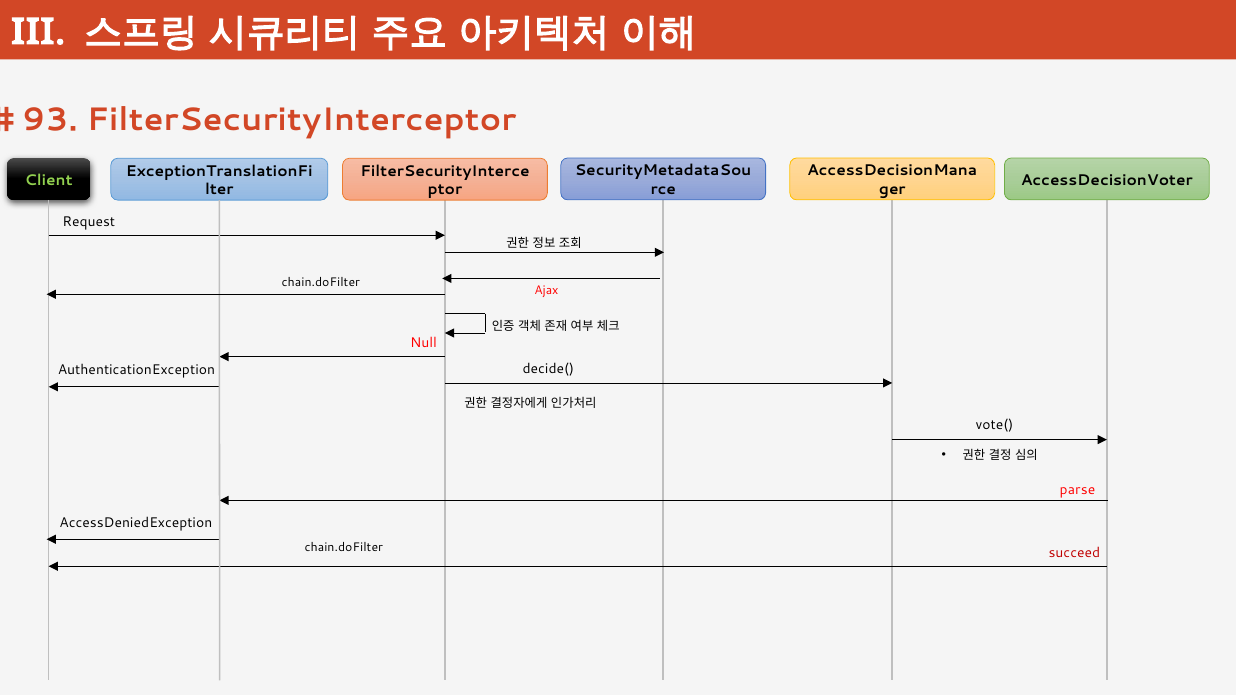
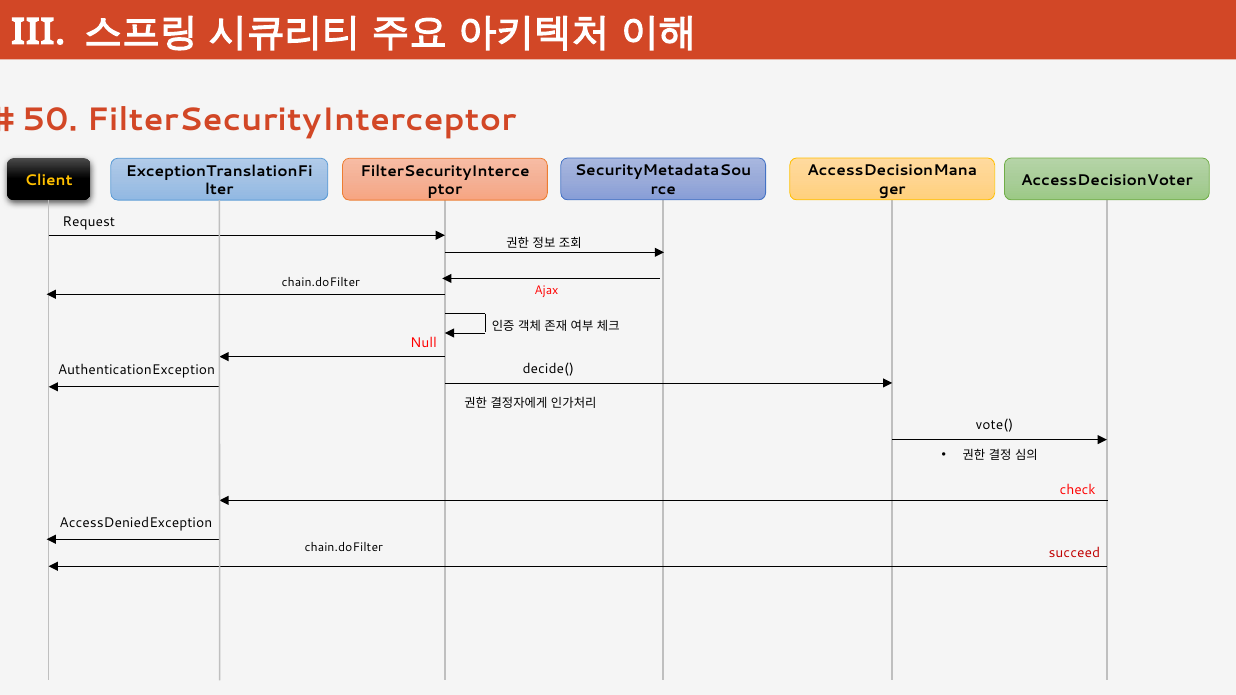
93: 93 -> 50 (50, 120)
Client colour: light green -> yellow (49, 180)
parse: parse -> check (1078, 490)
